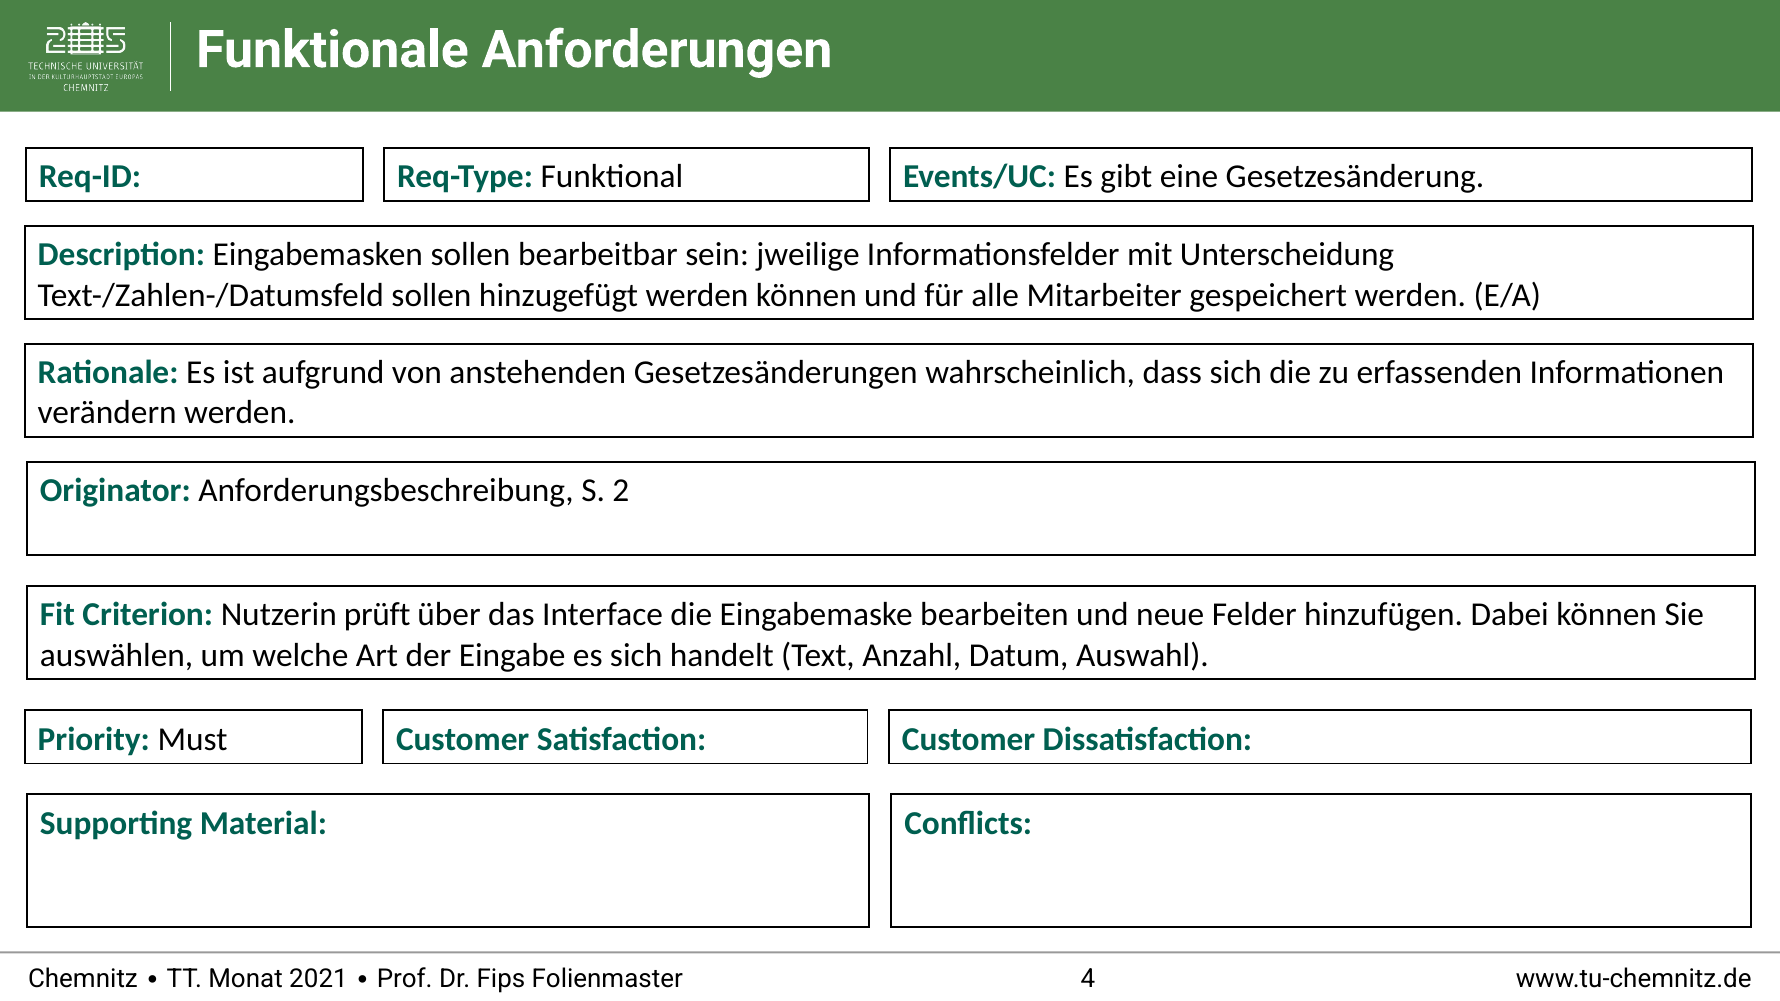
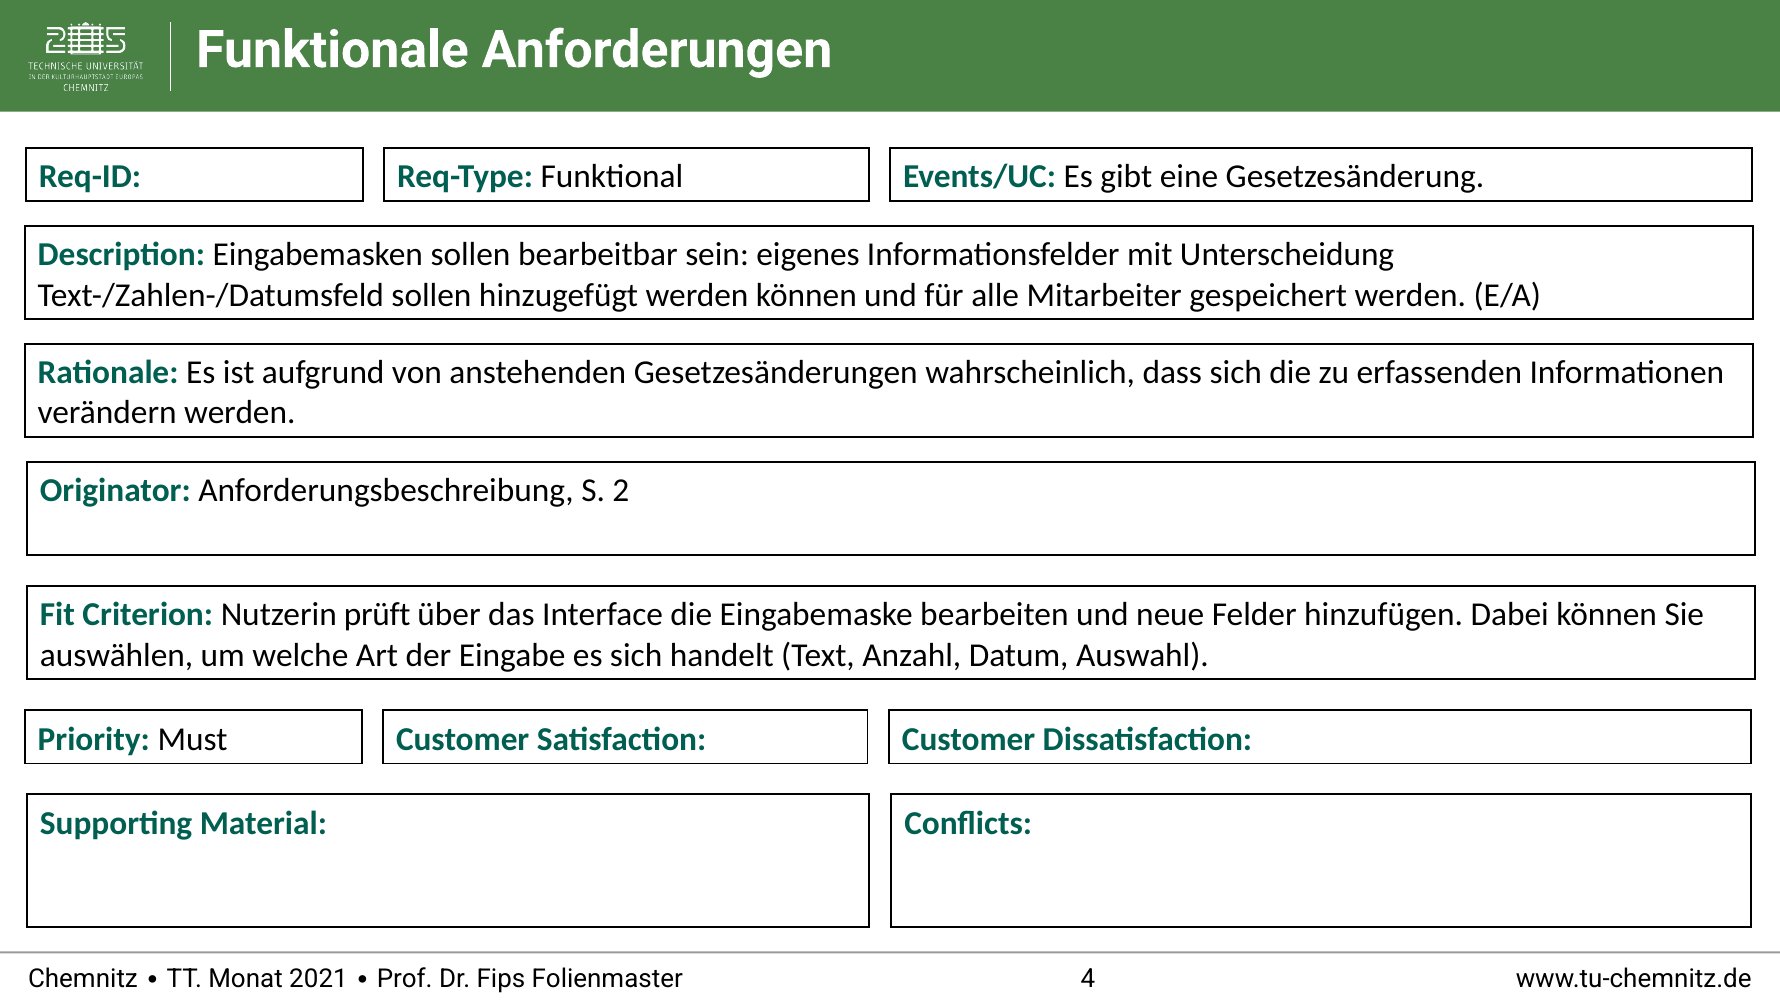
jweilige: jweilige -> eigenes (808, 255)
